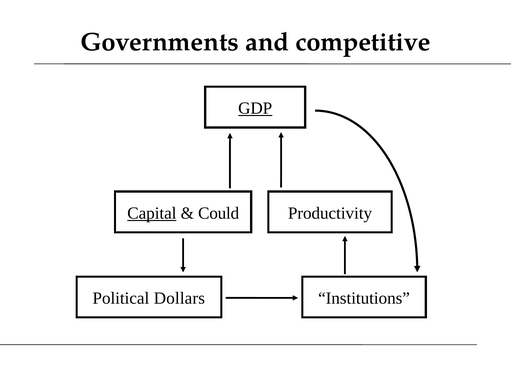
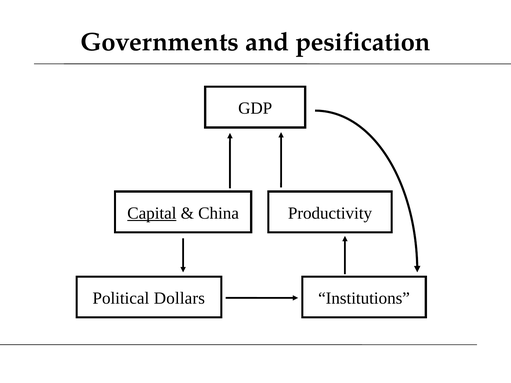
competitive: competitive -> pesification (363, 42)
GDP underline: present -> none (255, 108)
Could: Could -> China (219, 213)
